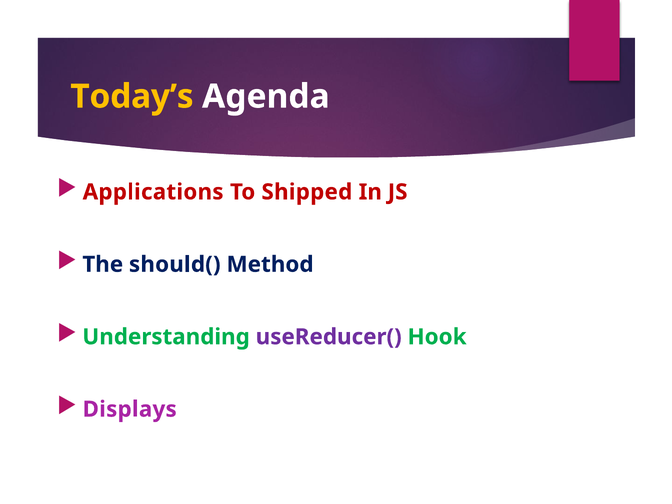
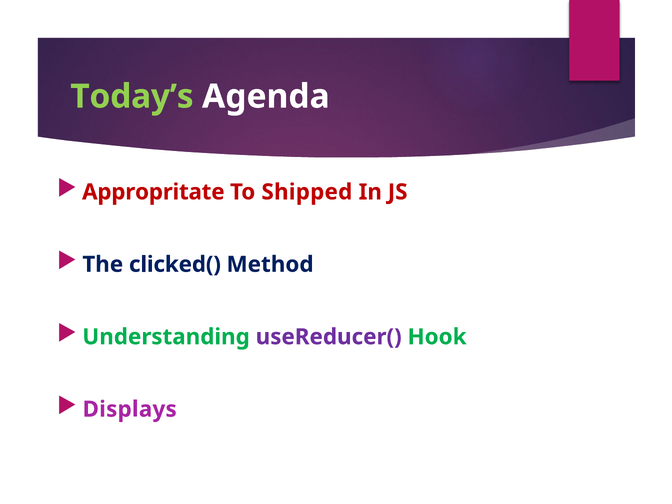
Today’s colour: yellow -> light green (132, 97)
Applications: Applications -> Appropritate (153, 192)
should(: should( -> clicked( (175, 264)
